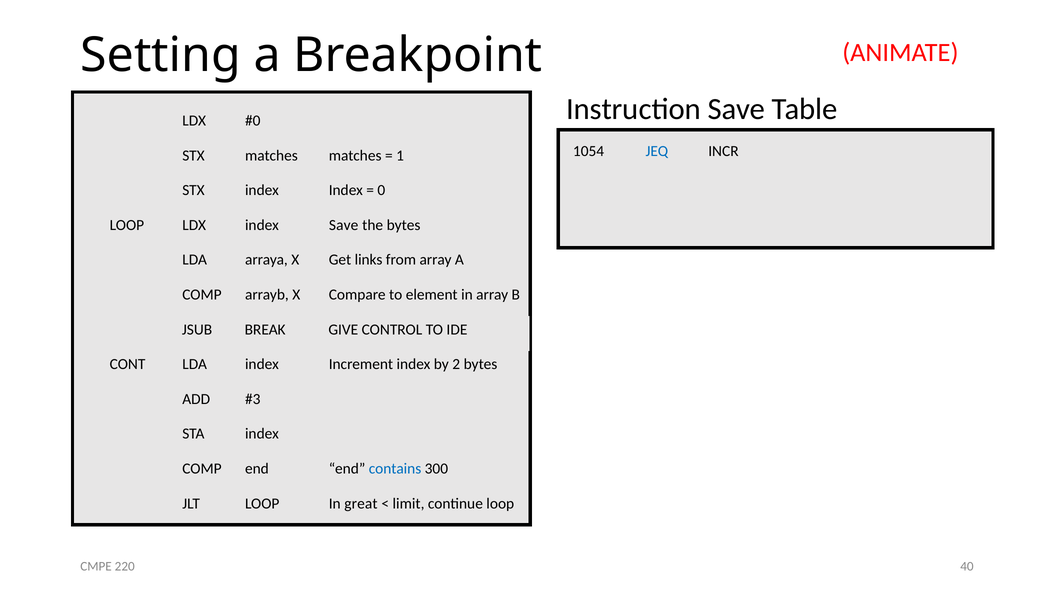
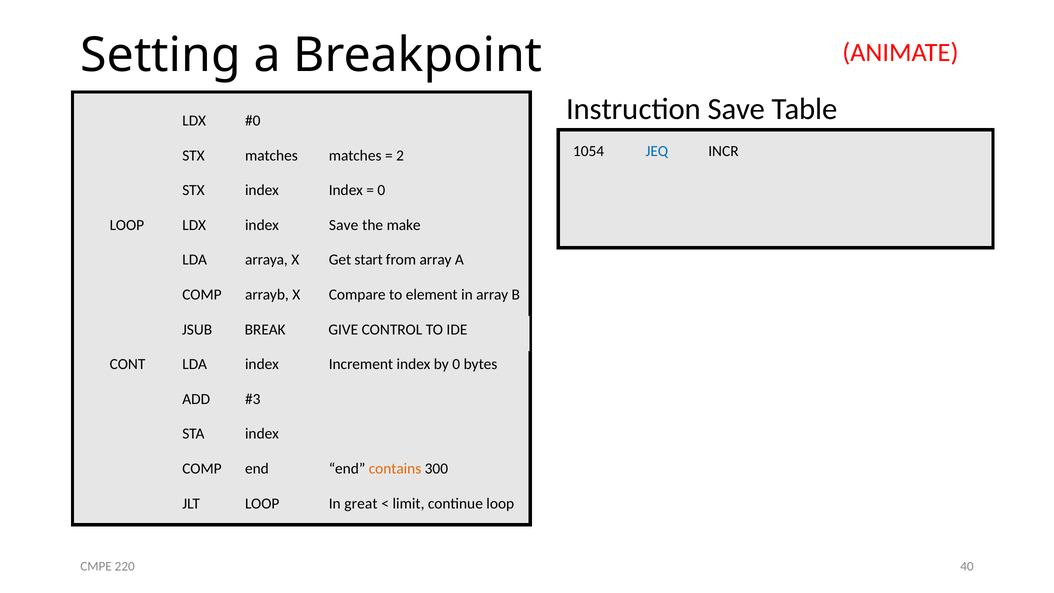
1: 1 -> 2 (400, 155)
the bytes: bytes -> make (404, 225)
links: links -> start (369, 260)
by 2: 2 -> 0 (456, 364)
contains colour: blue -> orange (395, 469)
